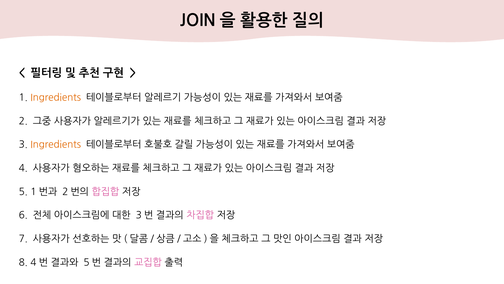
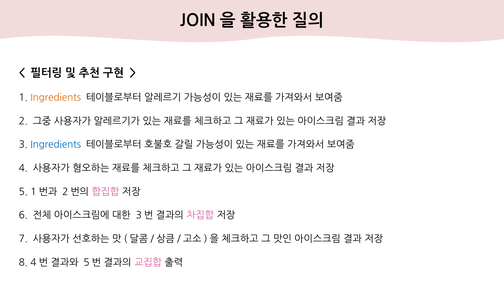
Ingredients colour: orange -> blue (56, 144)
